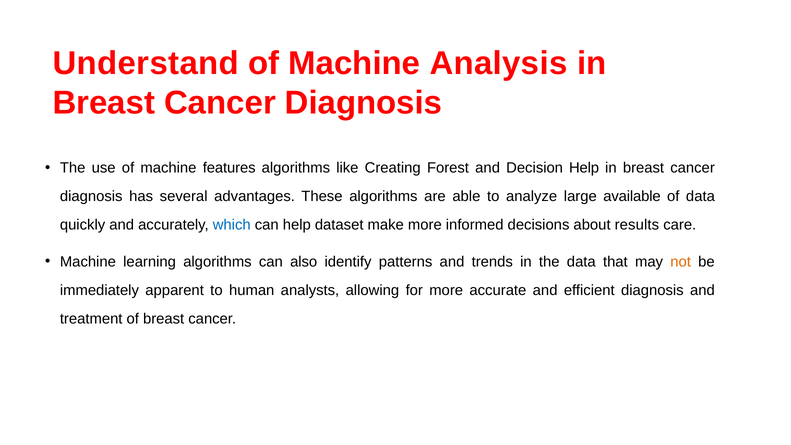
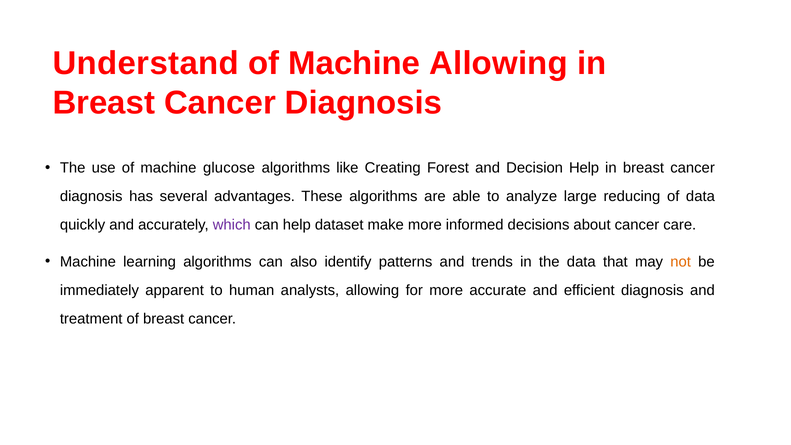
Machine Analysis: Analysis -> Allowing (499, 63)
features: features -> glucose (229, 168)
available: available -> reducing (632, 196)
which colour: blue -> purple (232, 225)
about results: results -> cancer (637, 225)
